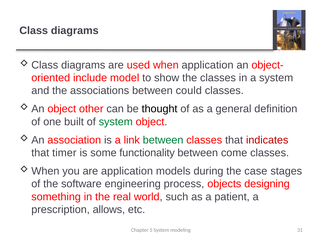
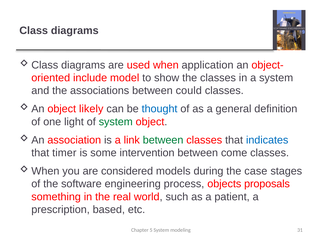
other: other -> likely (91, 109)
thought colour: black -> blue (160, 109)
built: built -> light (74, 122)
indicates colour: red -> blue (267, 140)
functionality: functionality -> intervention (147, 153)
are application: application -> considered (127, 171)
designing: designing -> proposals (267, 184)
allows: allows -> based (109, 210)
